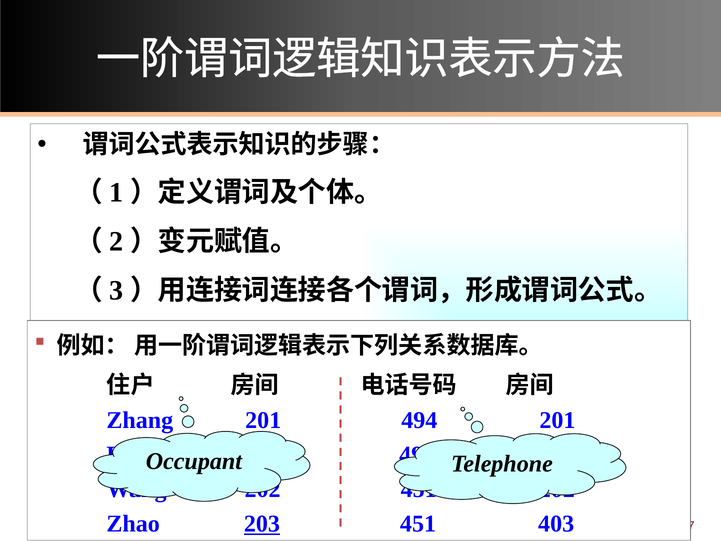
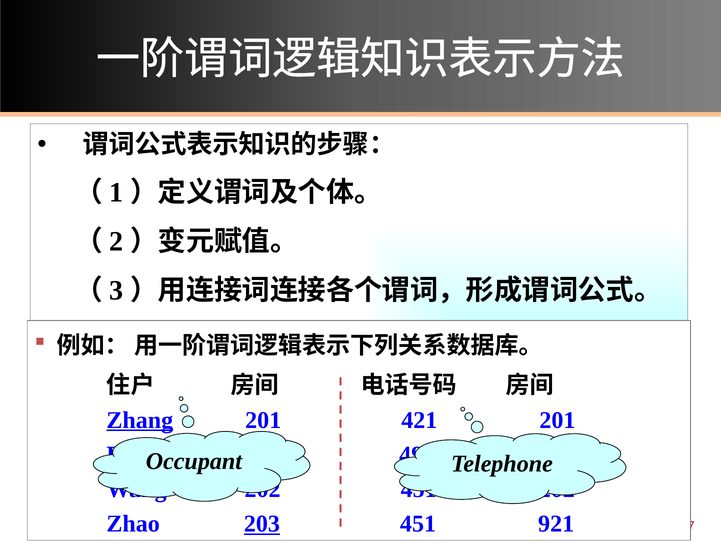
Zhang underline: none -> present (140, 420)
494: 494 -> 421 (419, 420)
403: 403 -> 921 (556, 524)
